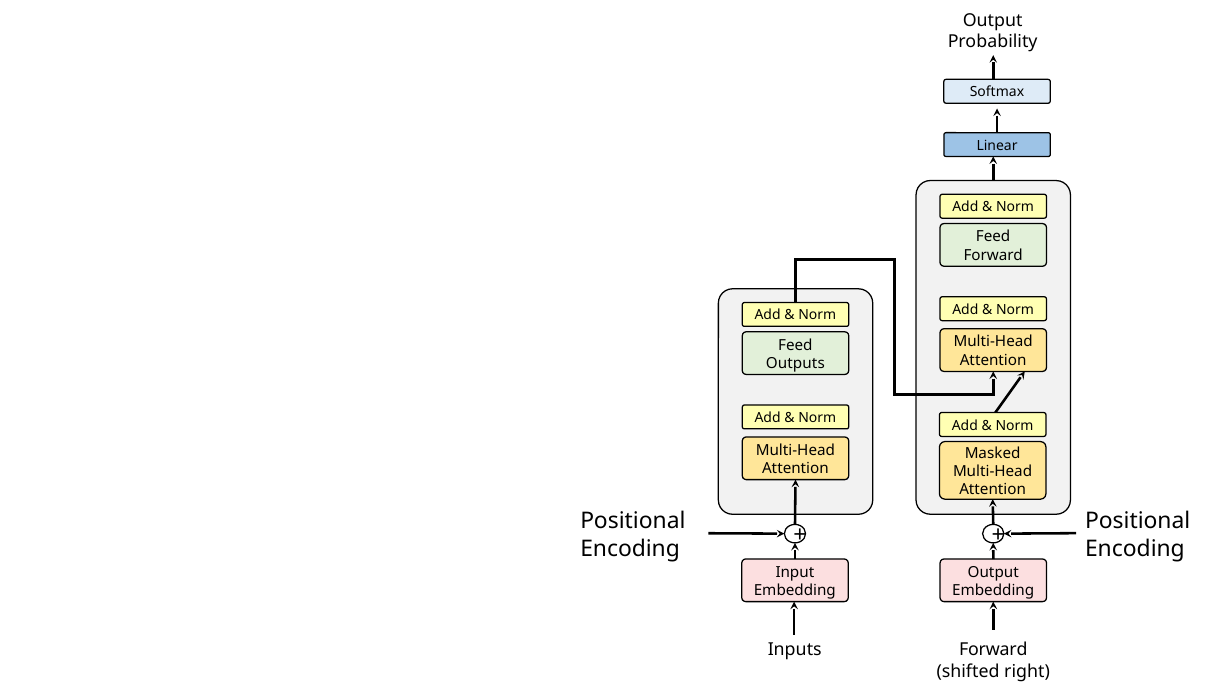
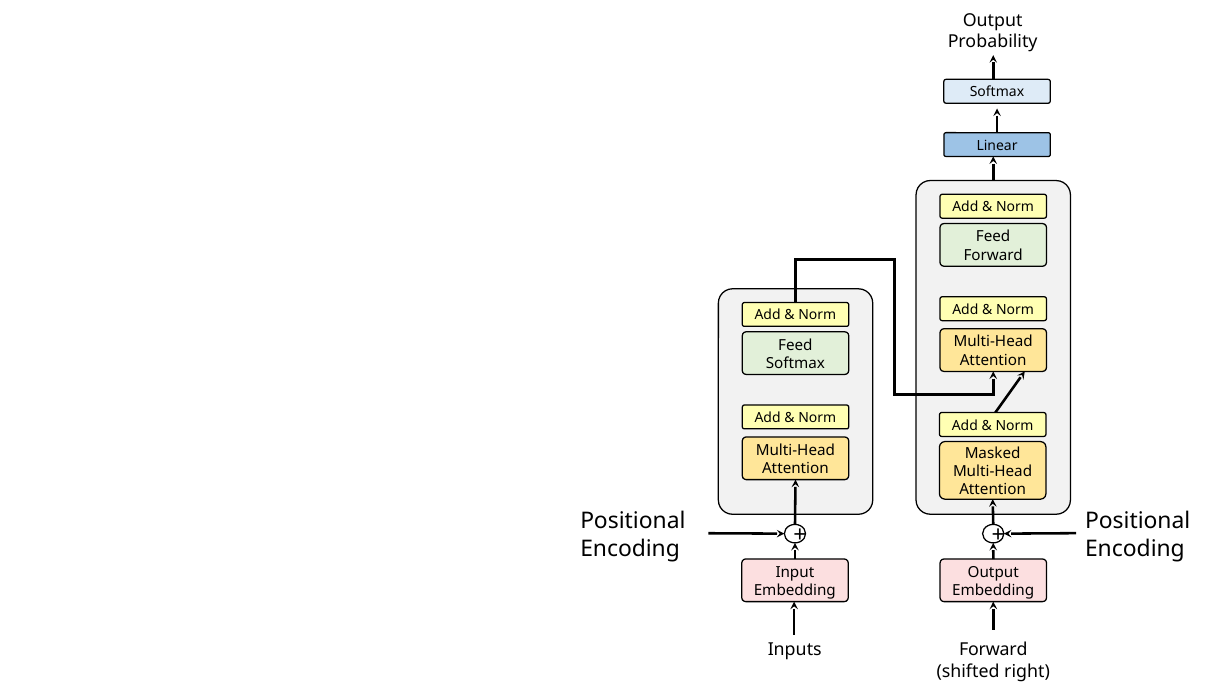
Outputs: Outputs -> Softmax (795, 363)
